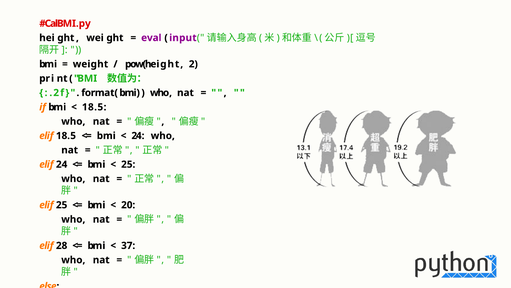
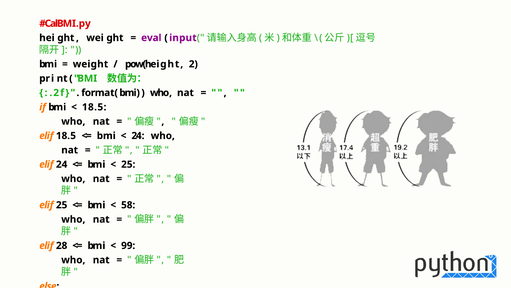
20: 20 -> 58 (128, 205)
37: 37 -> 99 (128, 245)
